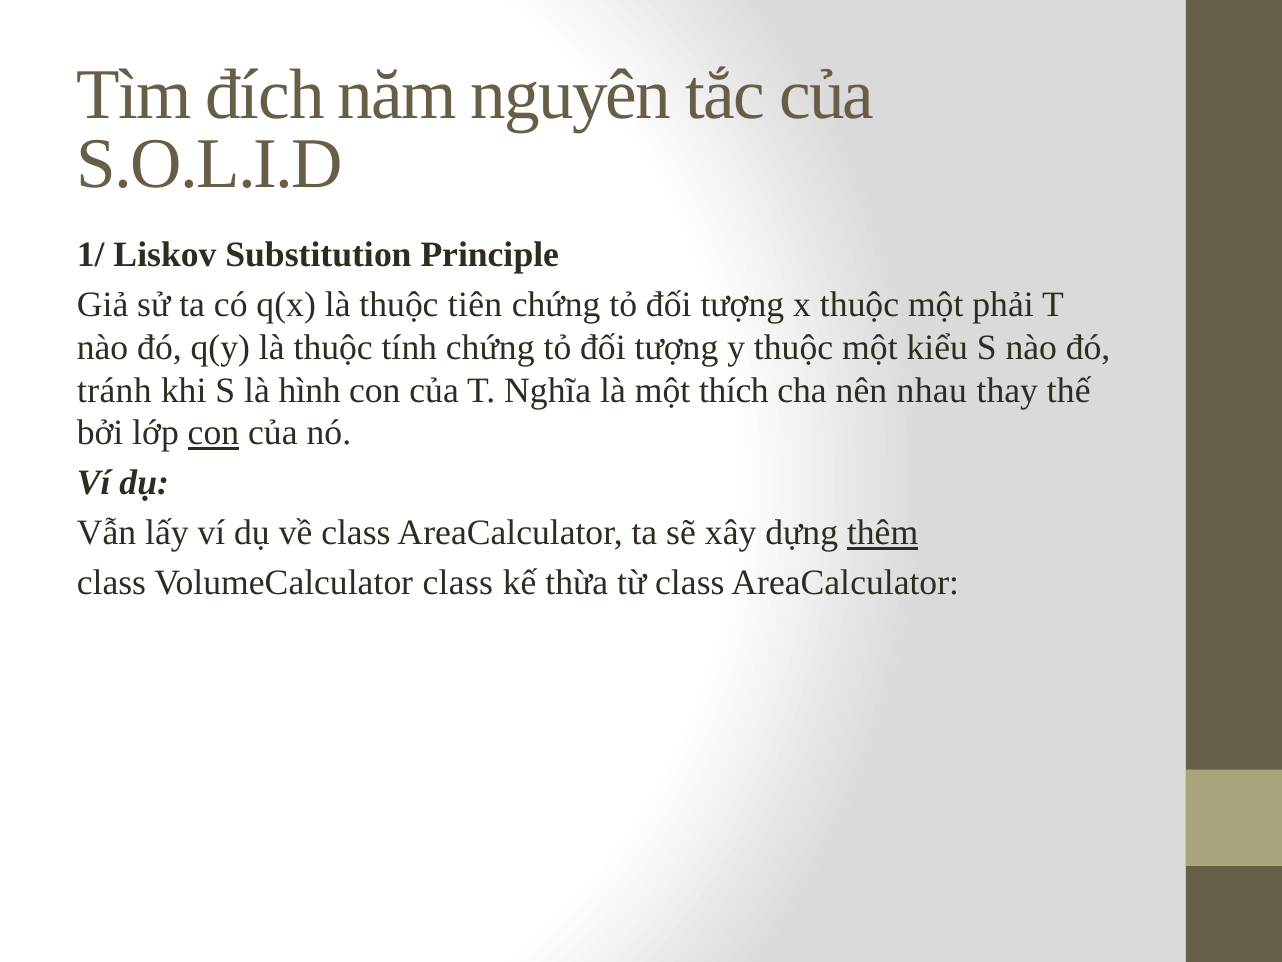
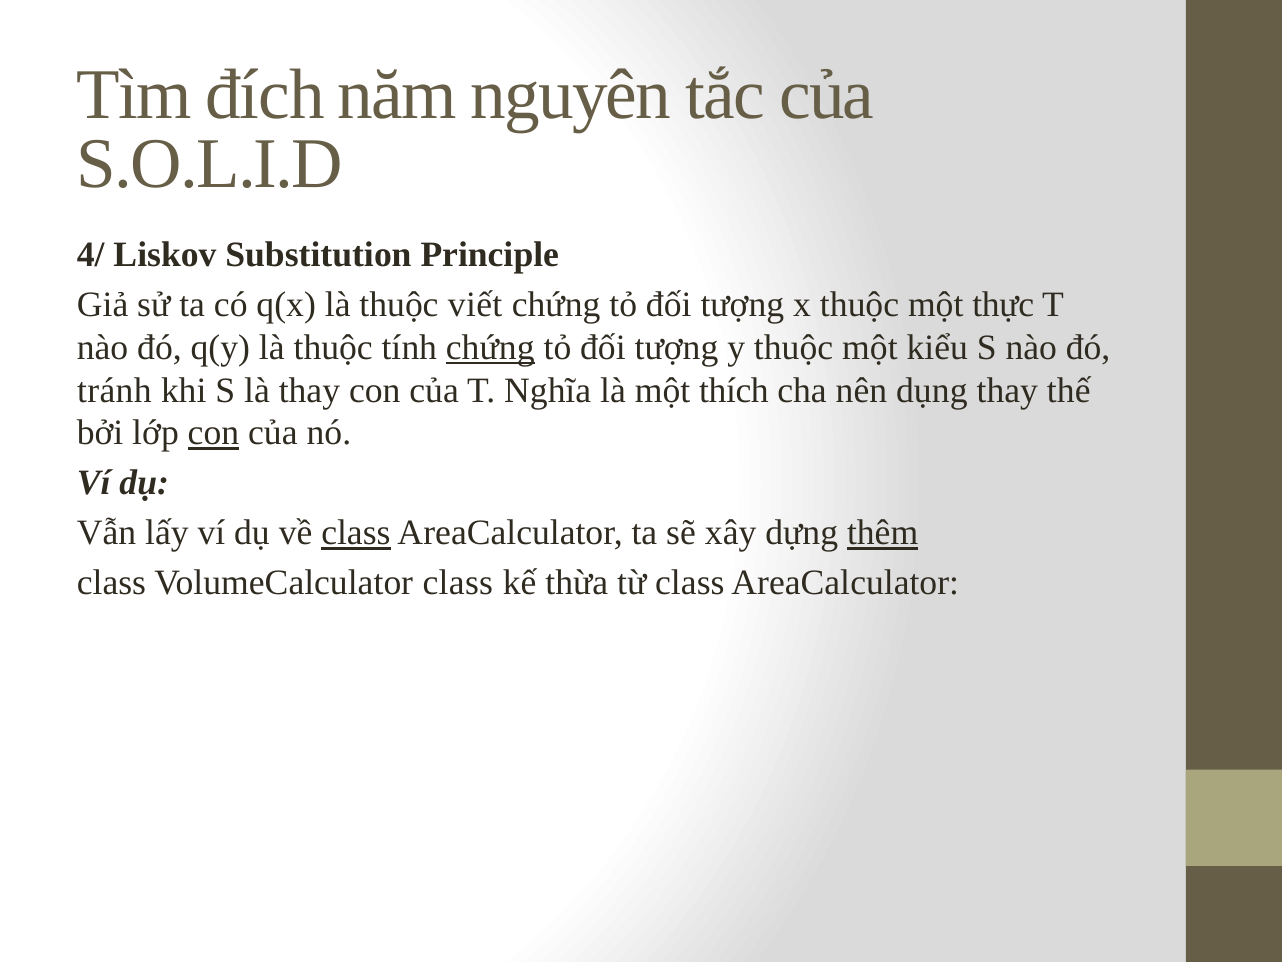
1/: 1/ -> 4/ (91, 255)
tiên: tiên -> viết (475, 305)
phải: phải -> thực (1003, 305)
chứng underline: none -> present (490, 347)
là hình: hình -> thay (309, 390)
nhau: nhau -> dụng (932, 390)
class underline: none -> present (356, 533)
